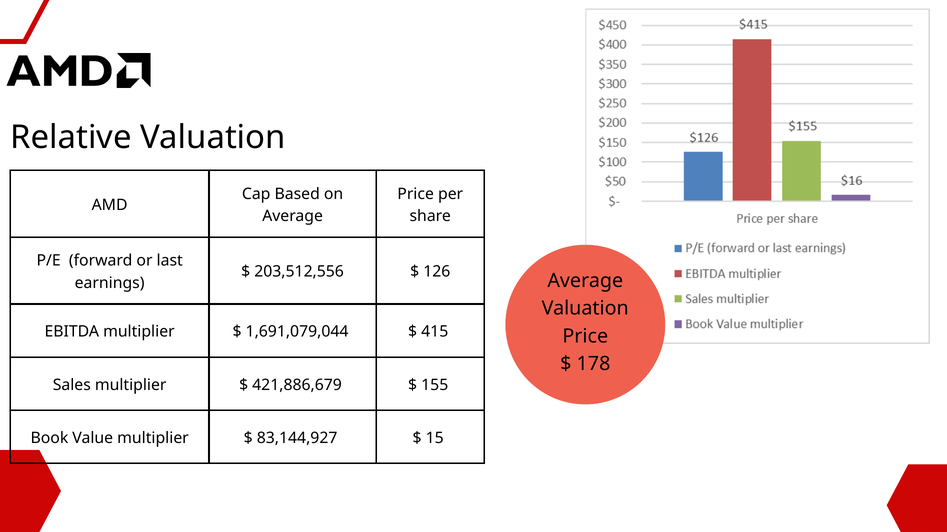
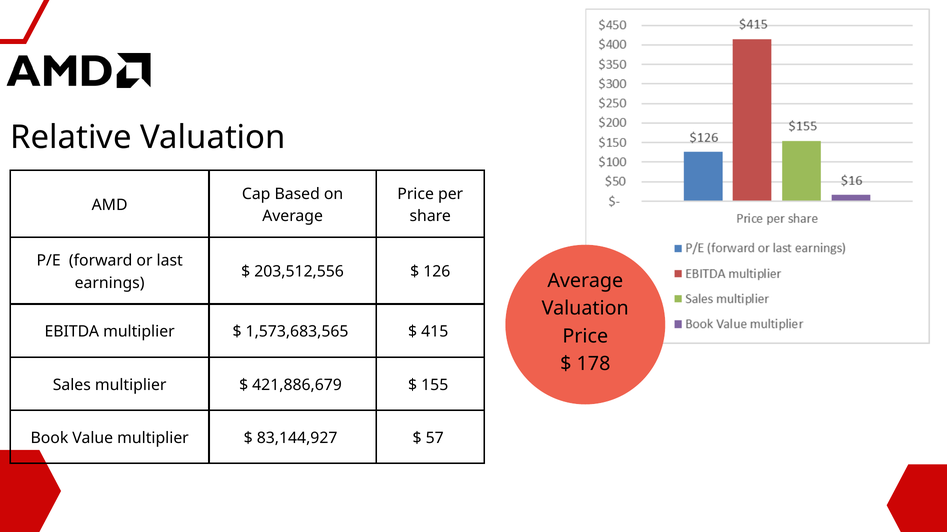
1,691,079,044: 1,691,079,044 -> 1,573,683,565 (297, 332)
15: 15 -> 57 (435, 438)
